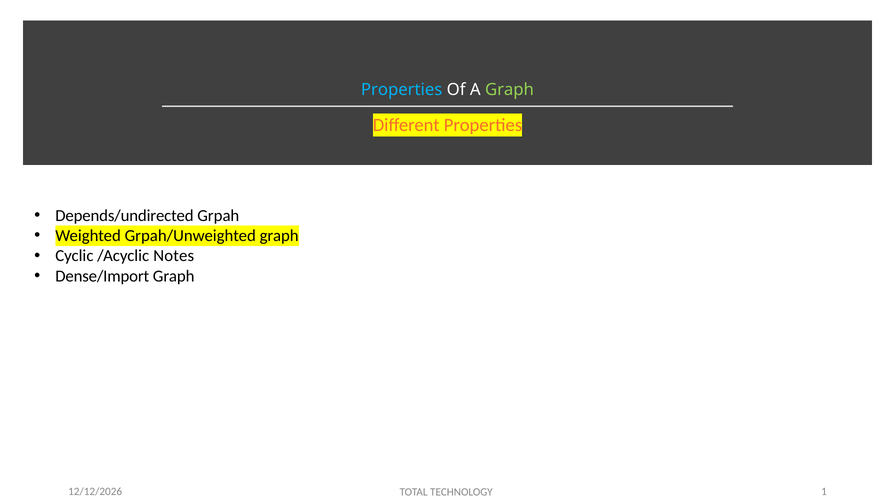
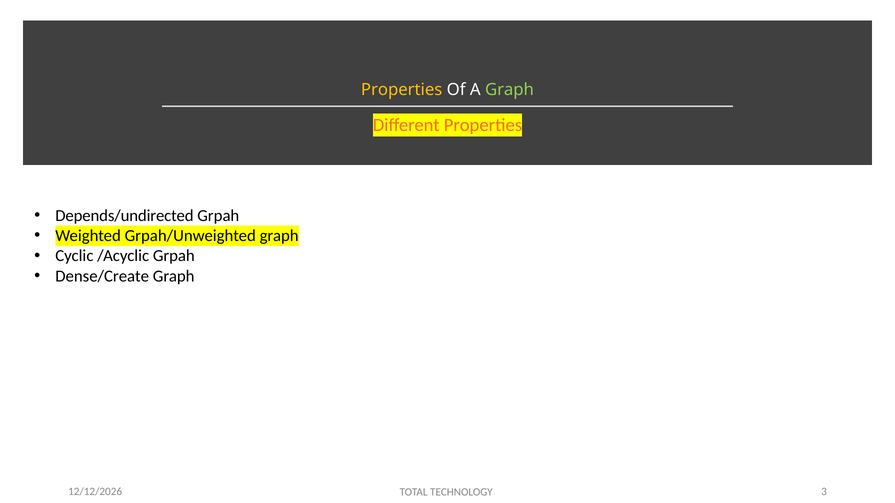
Properties colour: light blue -> yellow (402, 90)
/Acyclic Notes: Notes -> Grpah (174, 256)
Dense/Import: Dense/Import -> Dense/Create (102, 276)
1: 1 -> 3 (824, 492)
